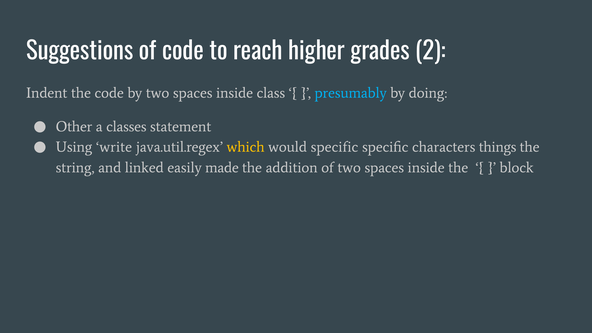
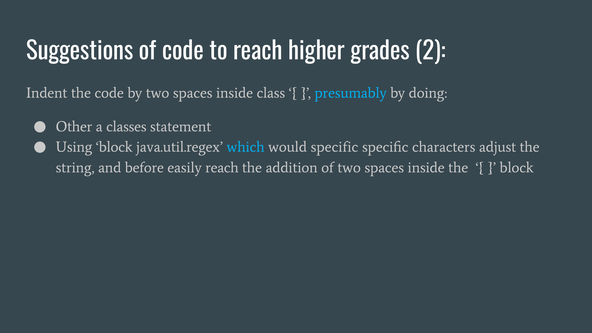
Using write: write -> block (114, 147)
which colour: yellow -> light blue (246, 147)
things: things -> adjust (498, 147)
linked: linked -> before (144, 167)
easily made: made -> reach (222, 167)
